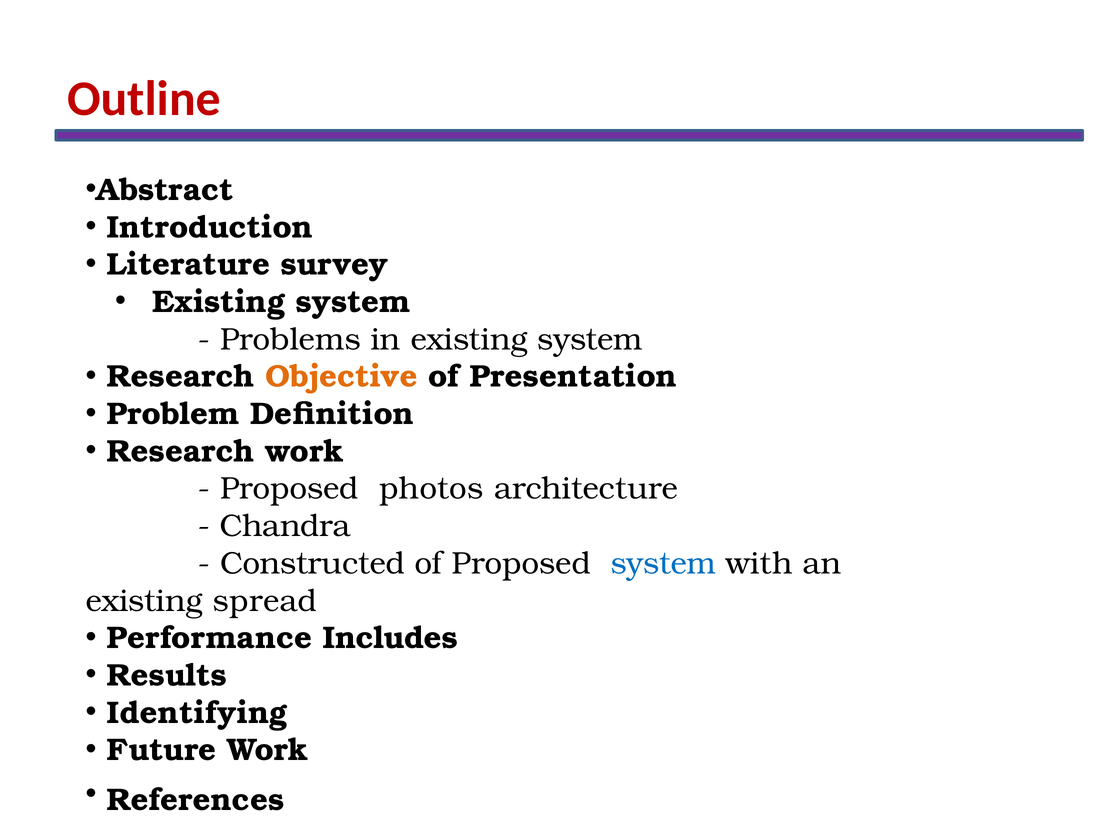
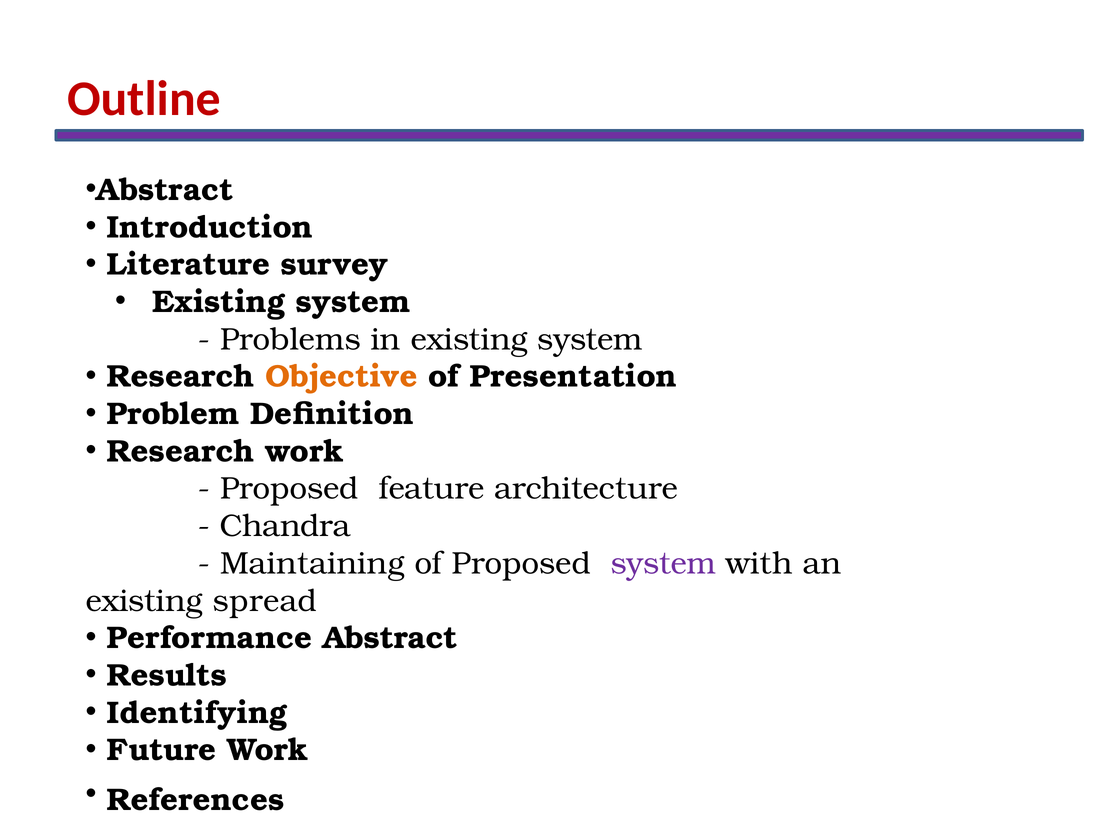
photos: photos -> feature (432, 489)
Constructed: Constructed -> Maintaining (312, 563)
system colour: blue -> purple (663, 563)
Performance Includes: Includes -> Abstract (390, 638)
